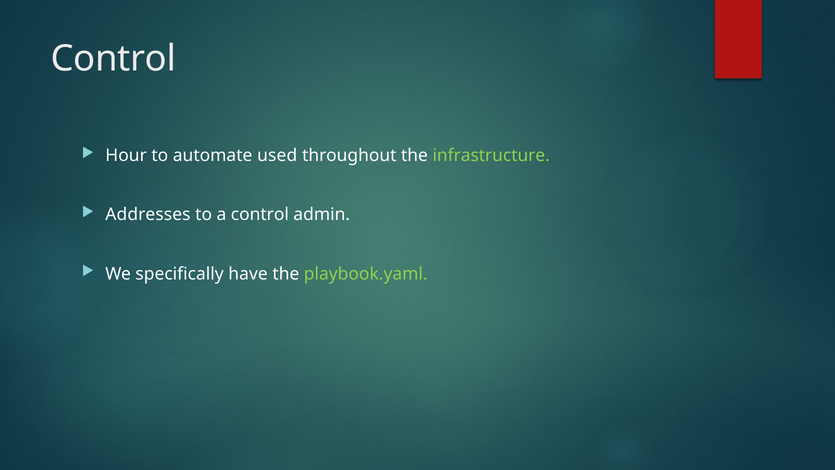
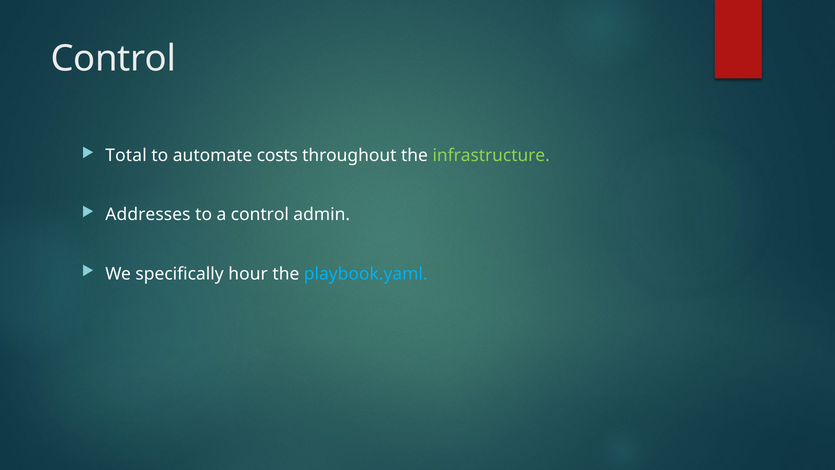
Hour: Hour -> Total (126, 155)
used: used -> costs (277, 155)
have: have -> hour (248, 274)
playbook.yaml colour: light green -> light blue (366, 274)
